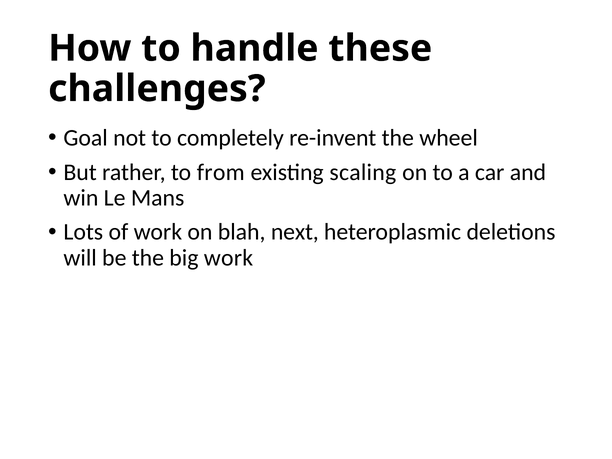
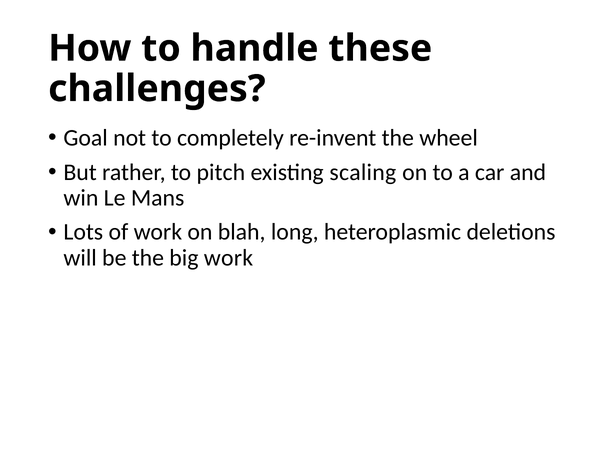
from: from -> pitch (221, 172)
next: next -> long (295, 232)
